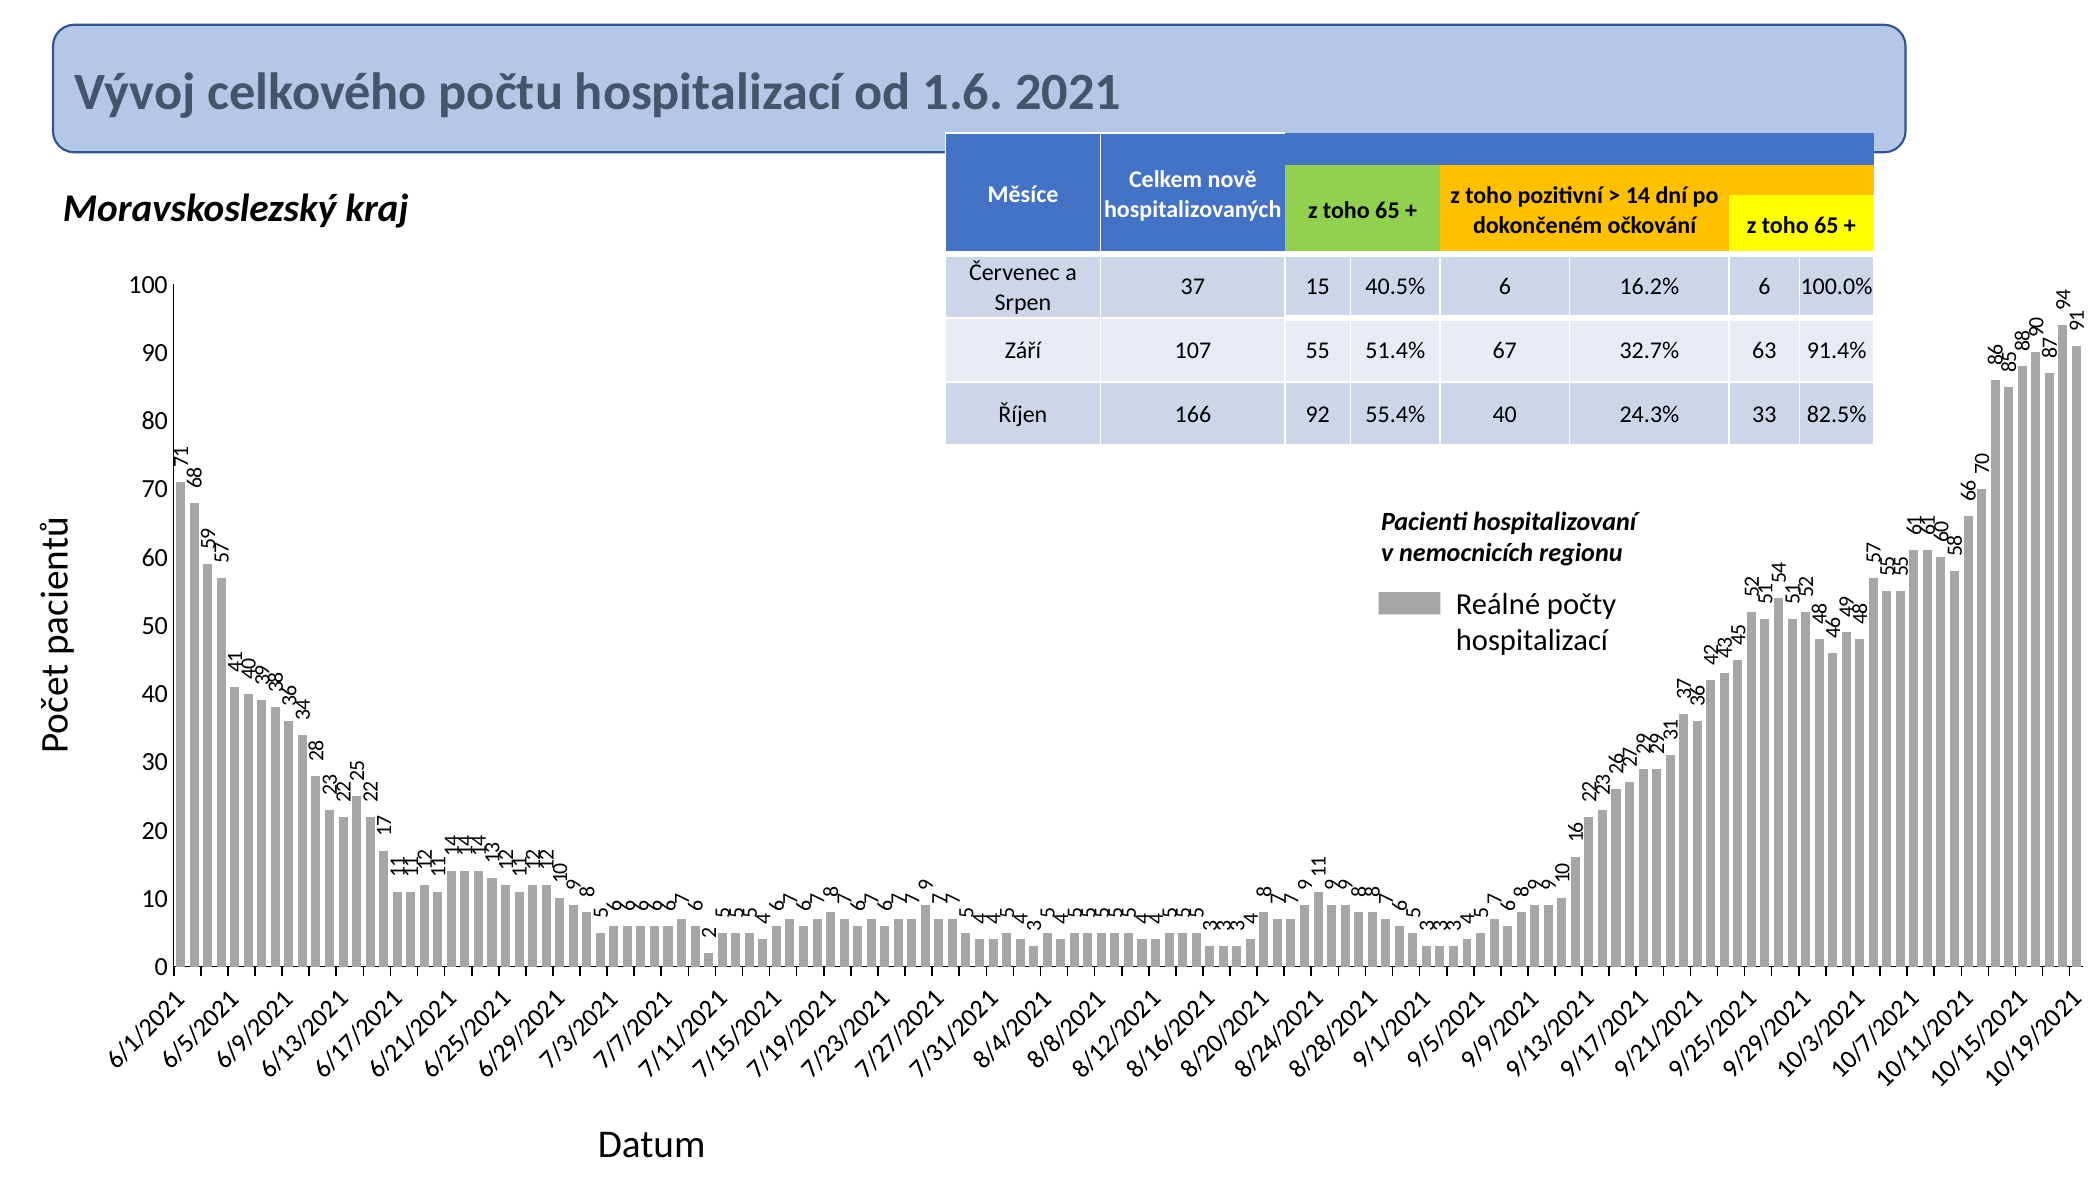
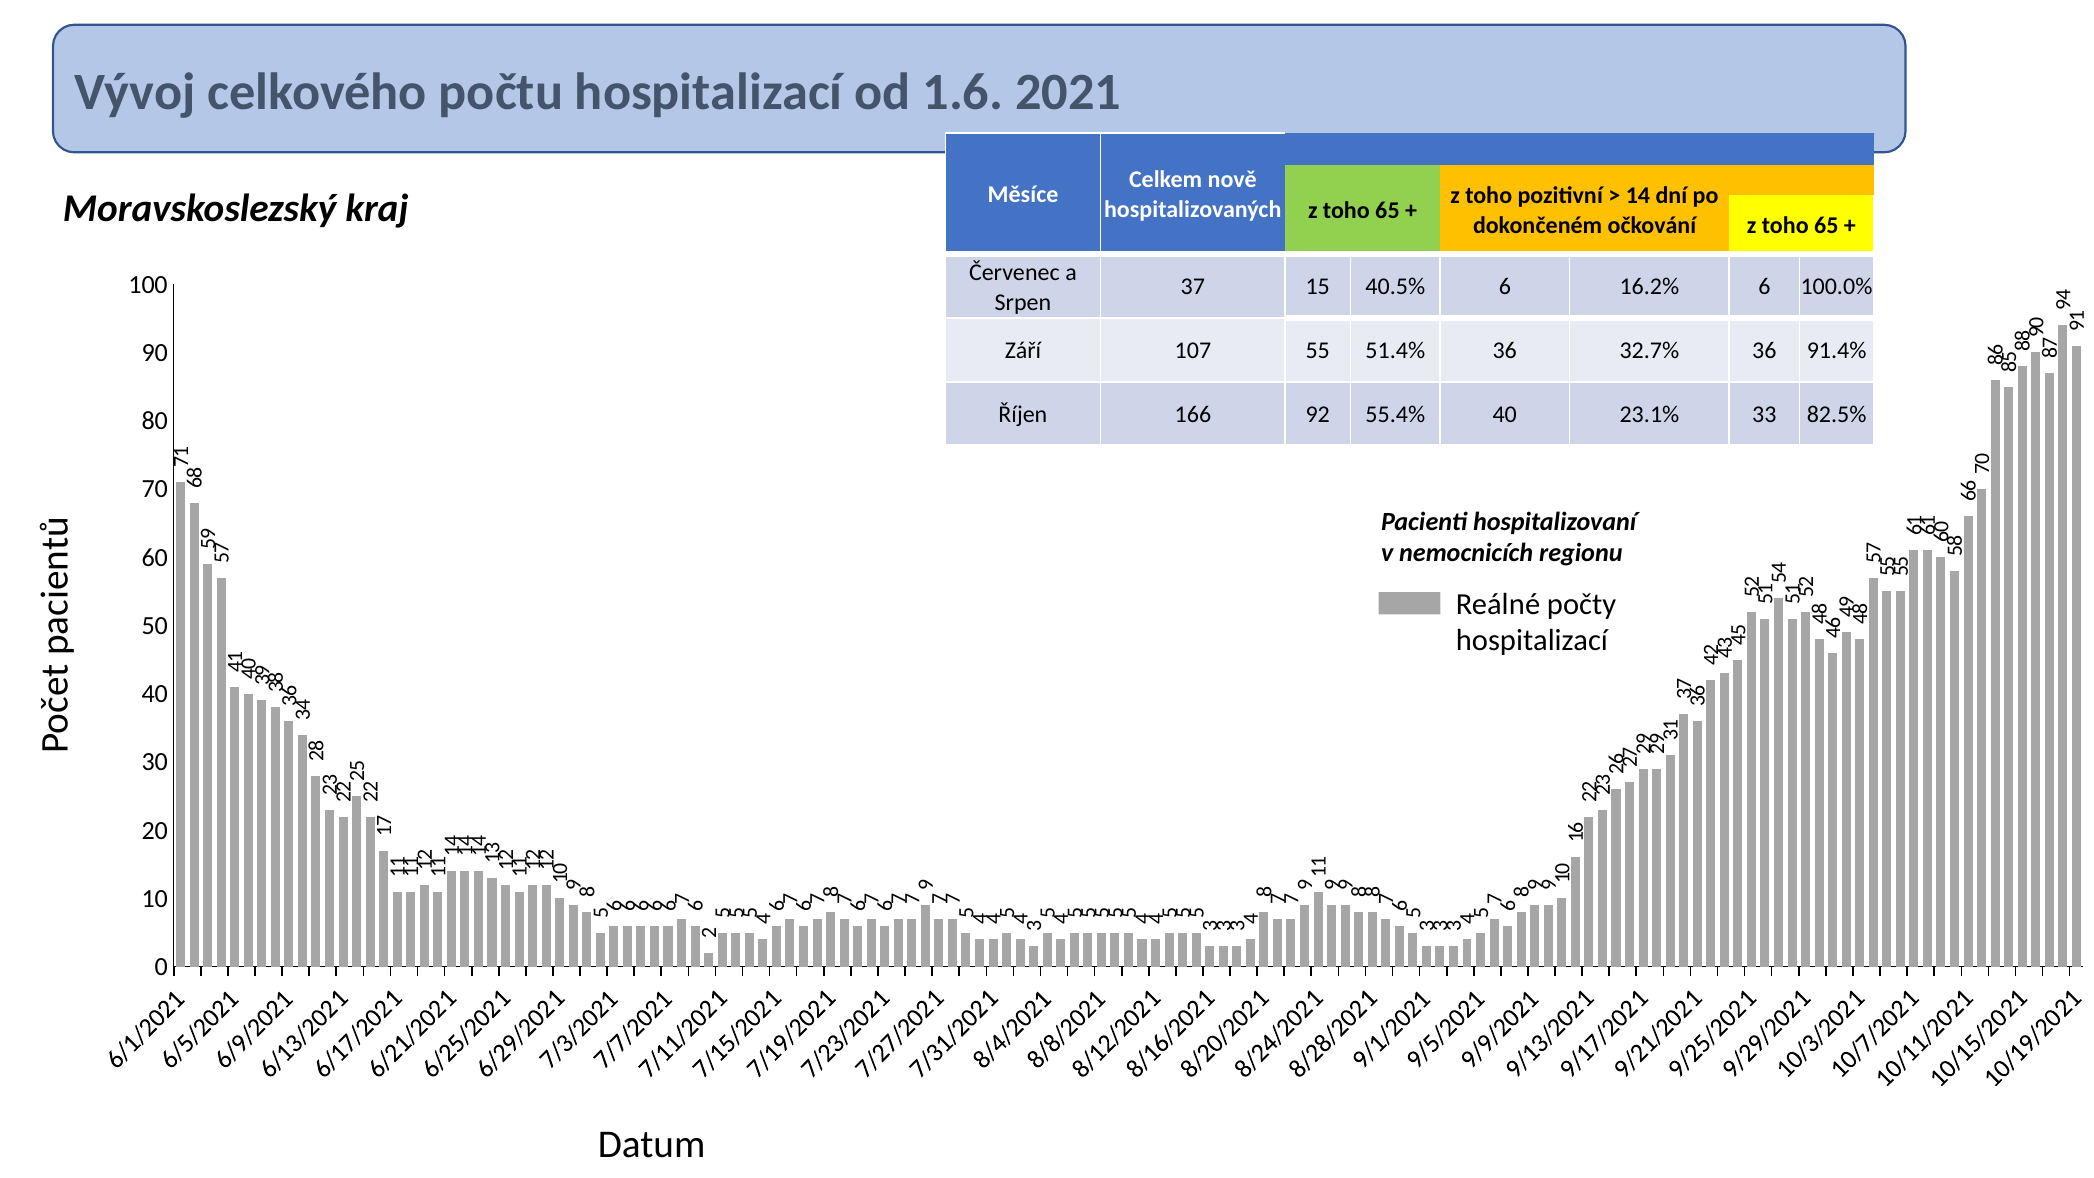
51.4% 67: 67 -> 36 (1505, 351)
32.7% 63: 63 -> 36 (1764, 351)
24.3%: 24.3% -> 23.1% (1649, 414)
